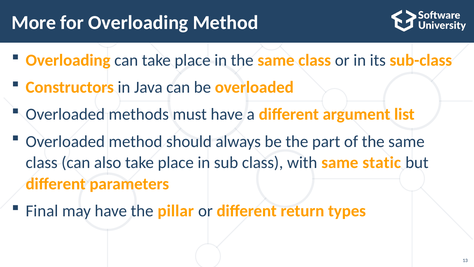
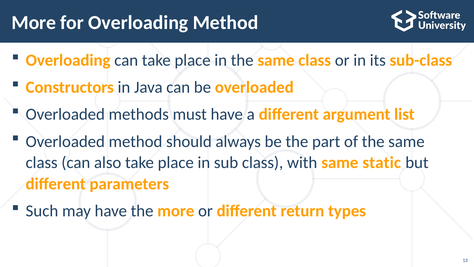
Final: Final -> Such (42, 211)
the pillar: pillar -> more (176, 211)
